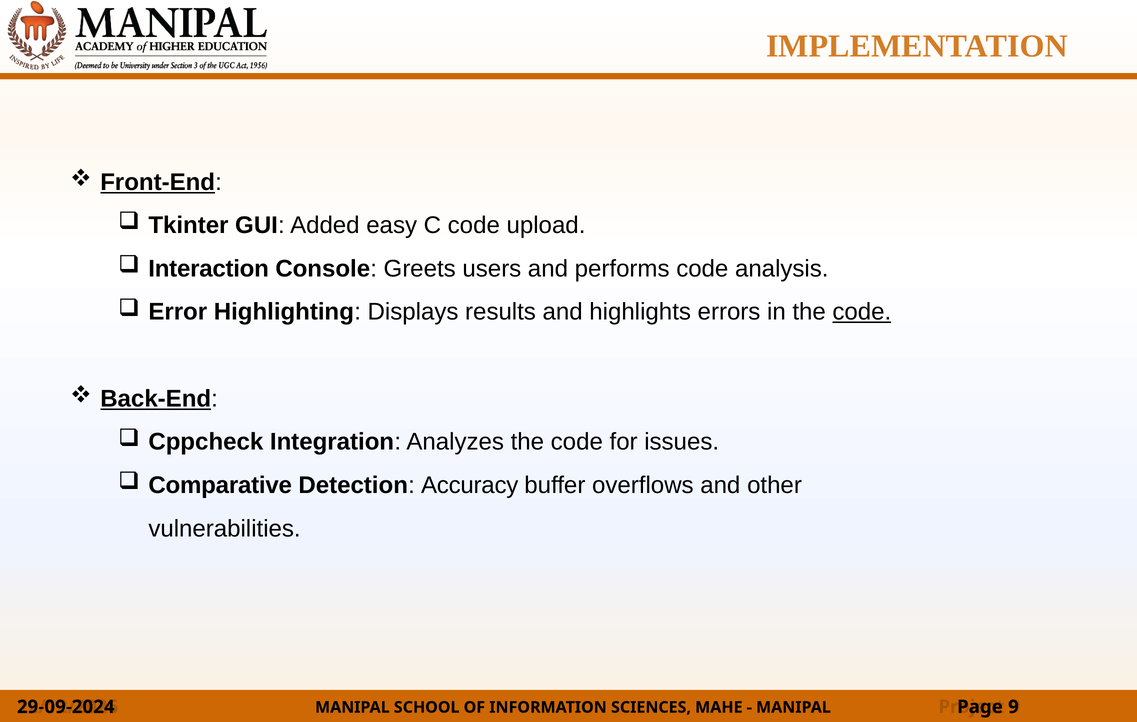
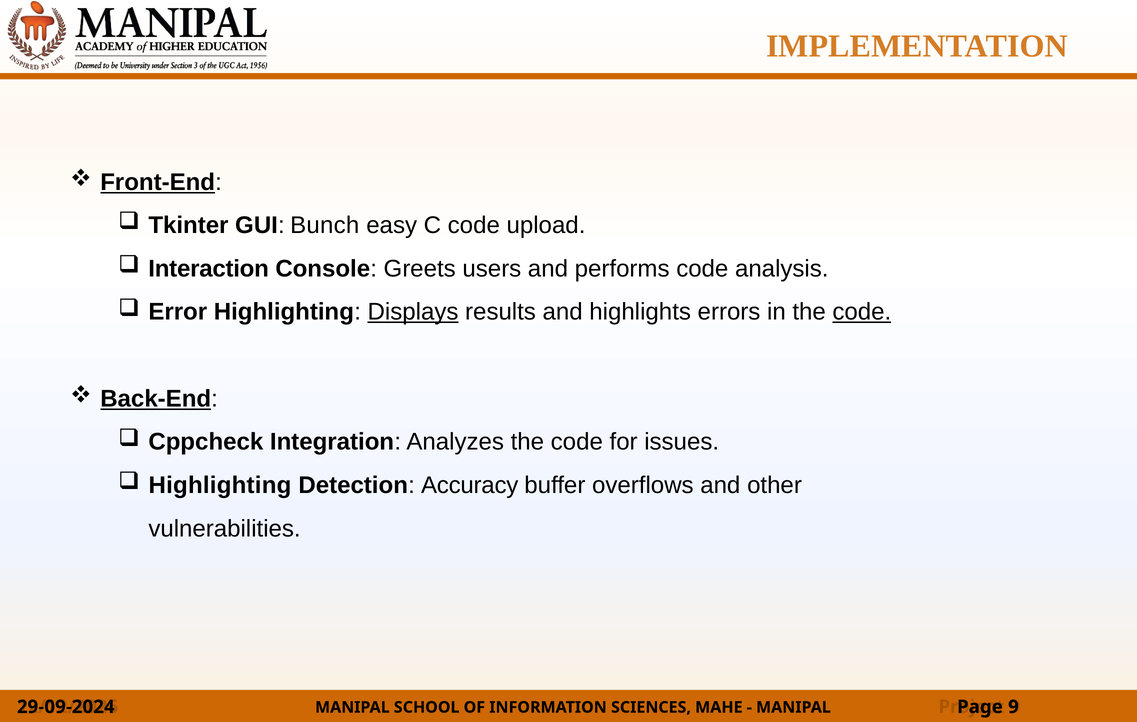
Added: Added -> Bunch (325, 225)
Displays underline: none -> present (413, 312)
Comparative: Comparative -> Highlighting (220, 485)
